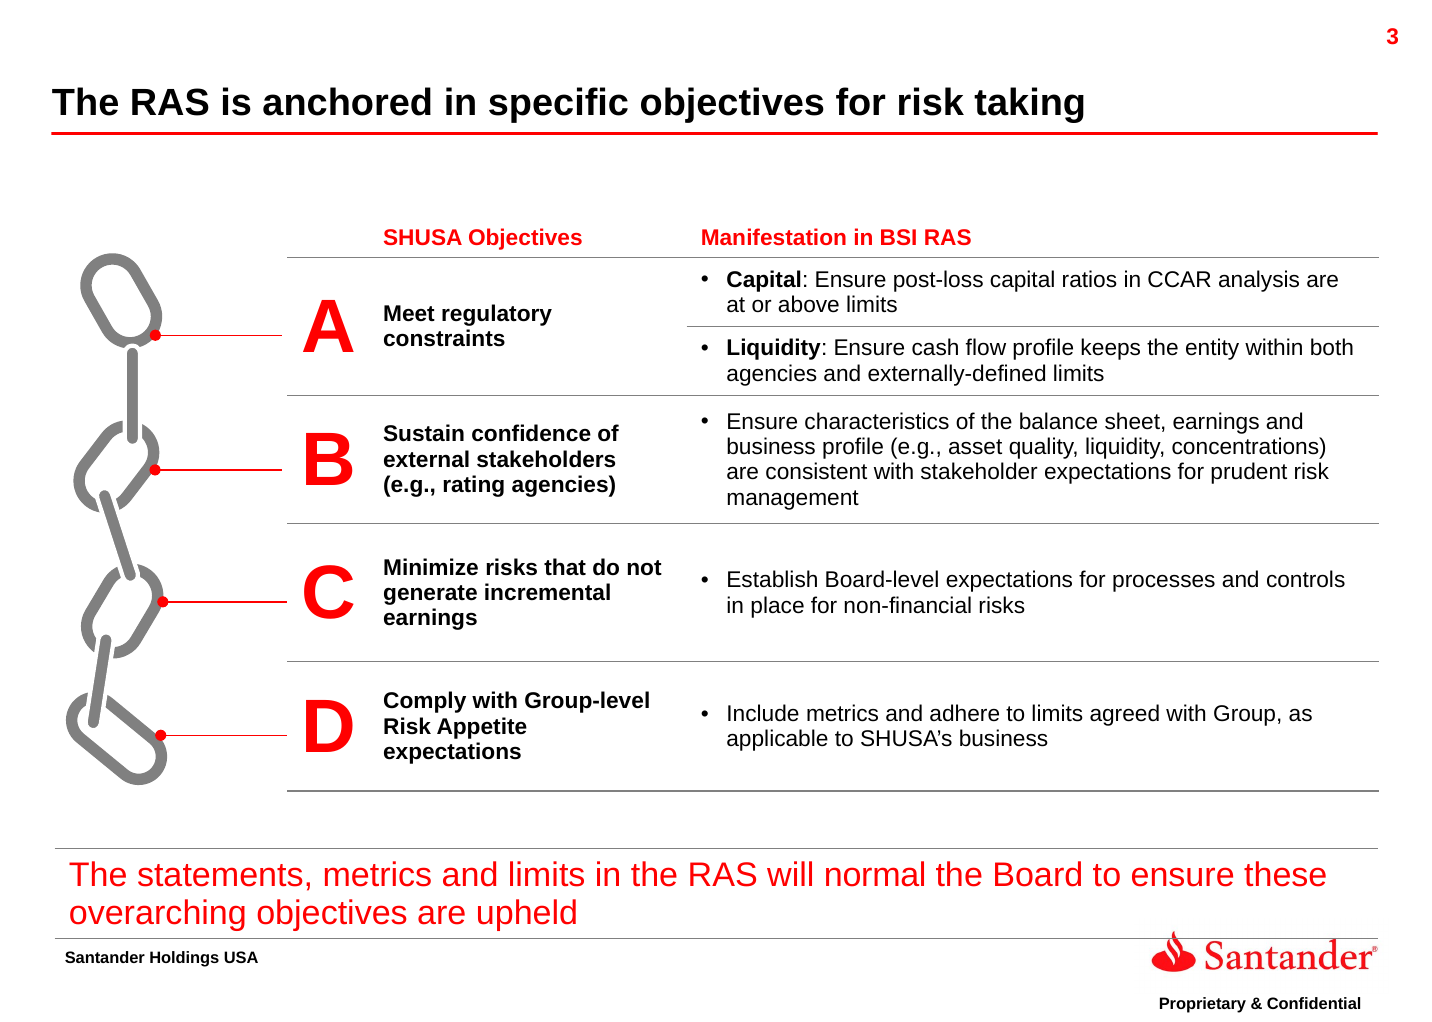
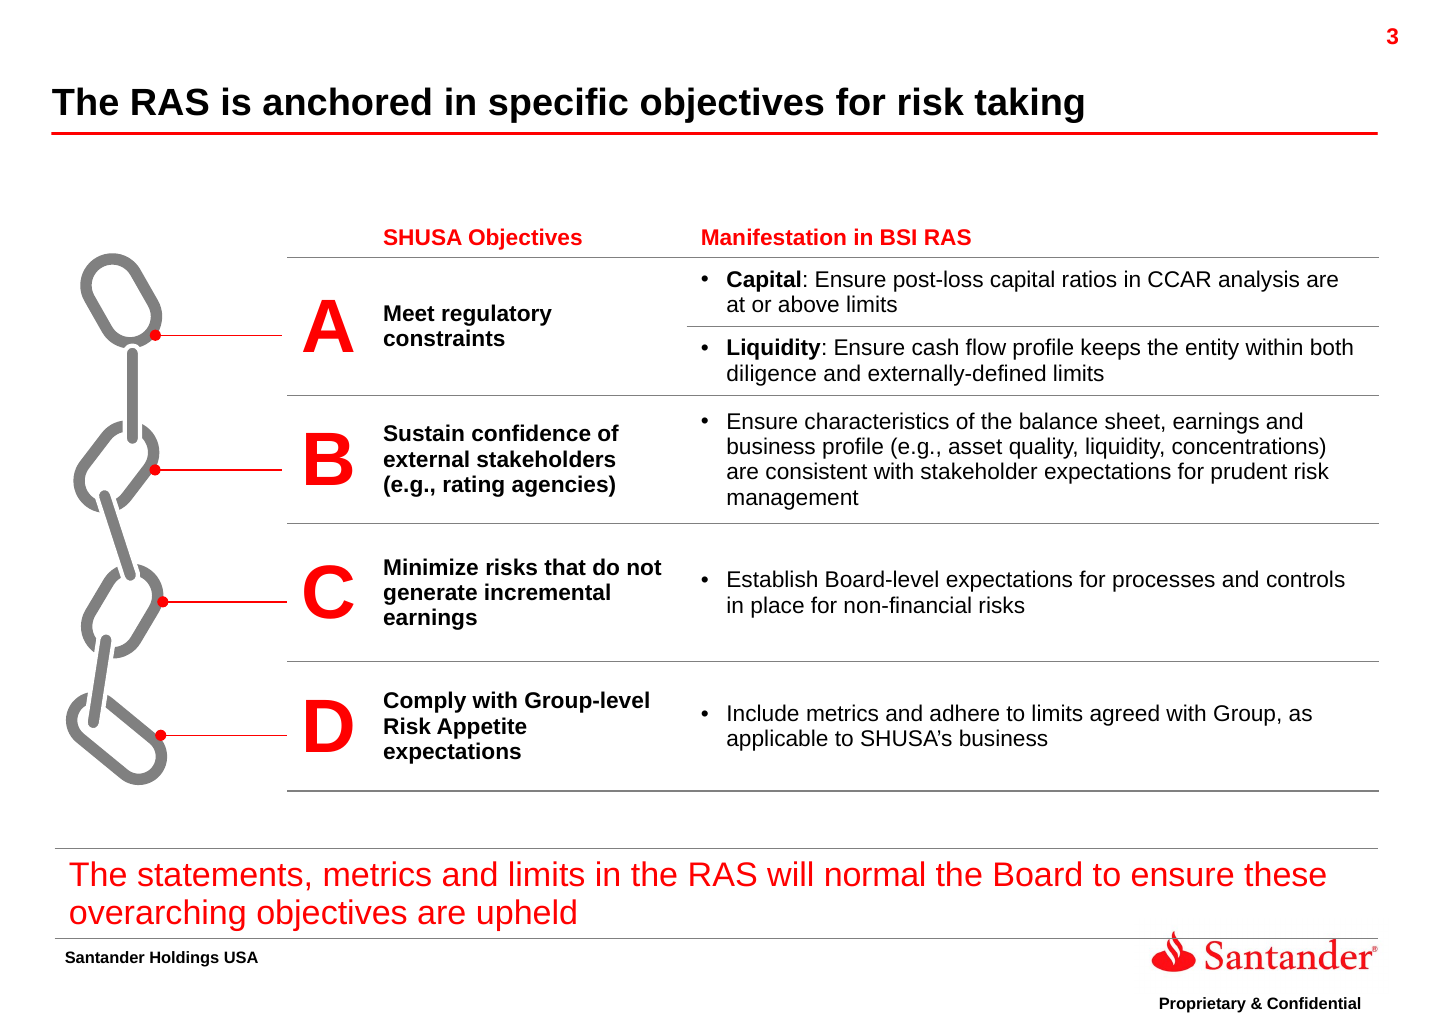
agencies: agencies -> diligence (772, 374)
